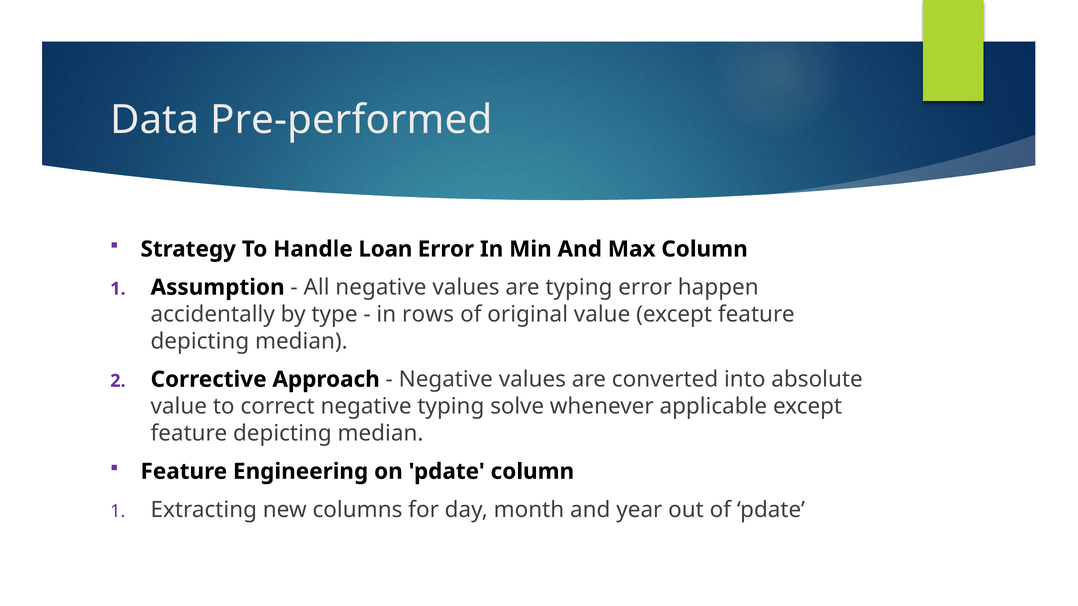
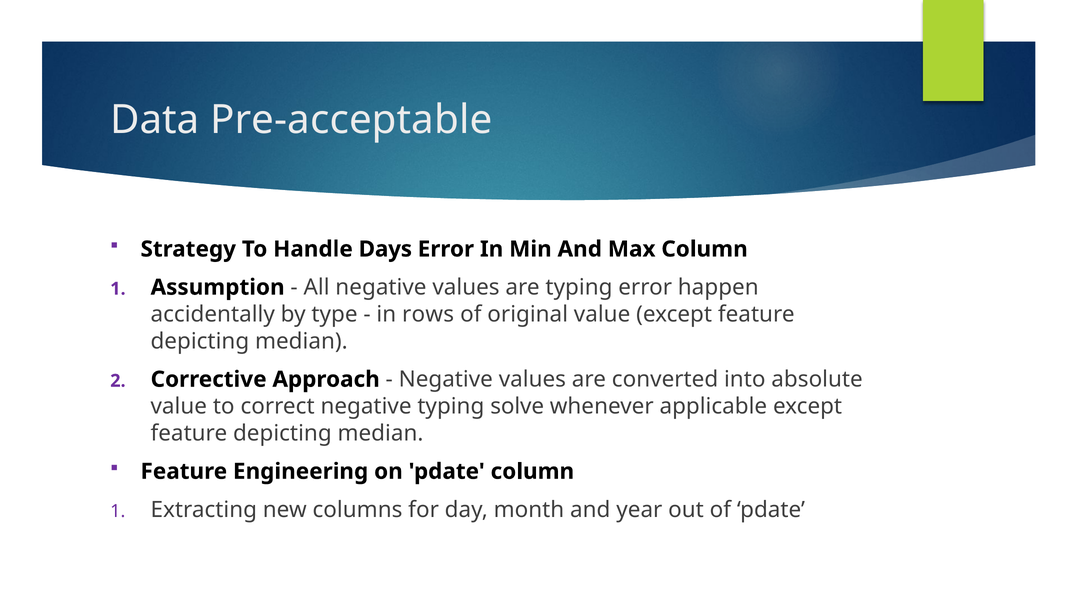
Pre-performed: Pre-performed -> Pre-acceptable (351, 120)
Loan: Loan -> Days (385, 249)
